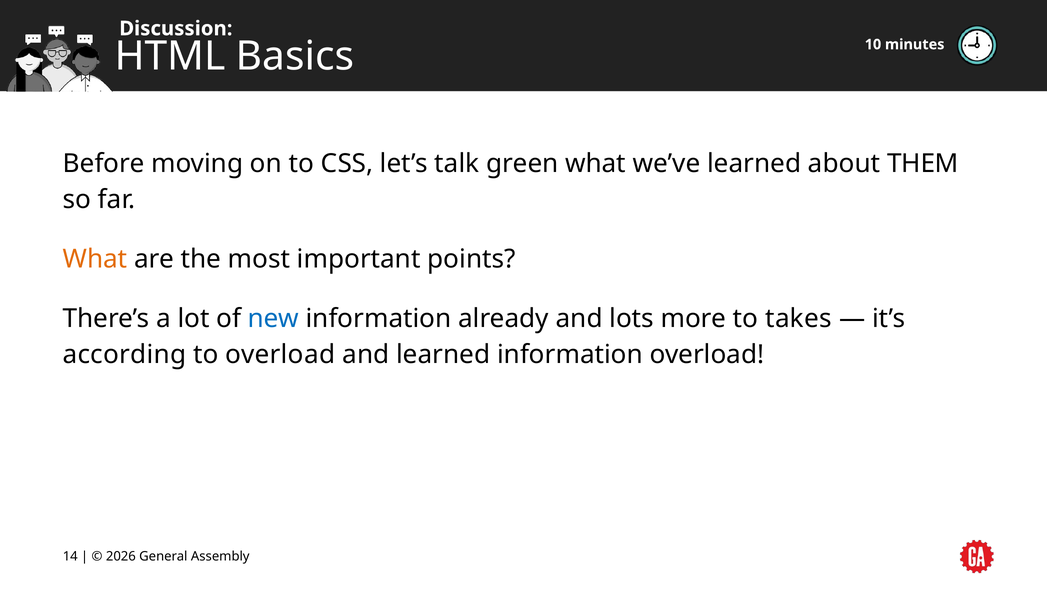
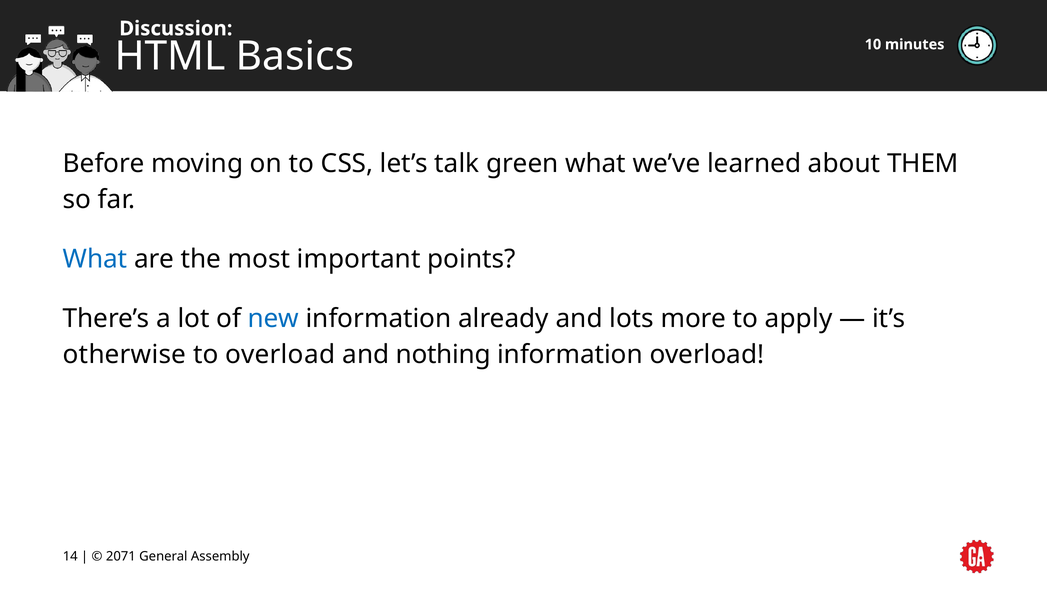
What colour: orange -> blue (95, 259)
takes: takes -> apply (799, 318)
according: according -> otherwise (124, 355)
and learned: learned -> nothing (443, 355)
2026: 2026 -> 2071 (121, 556)
